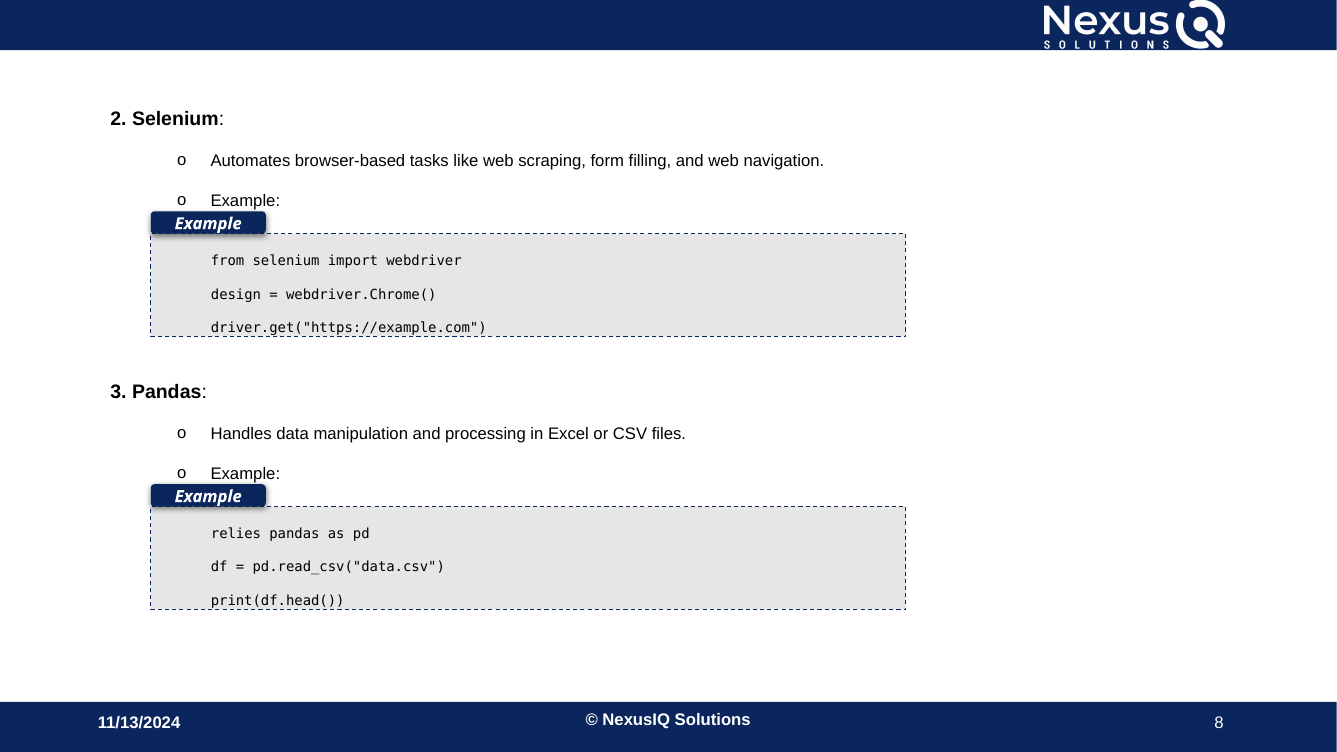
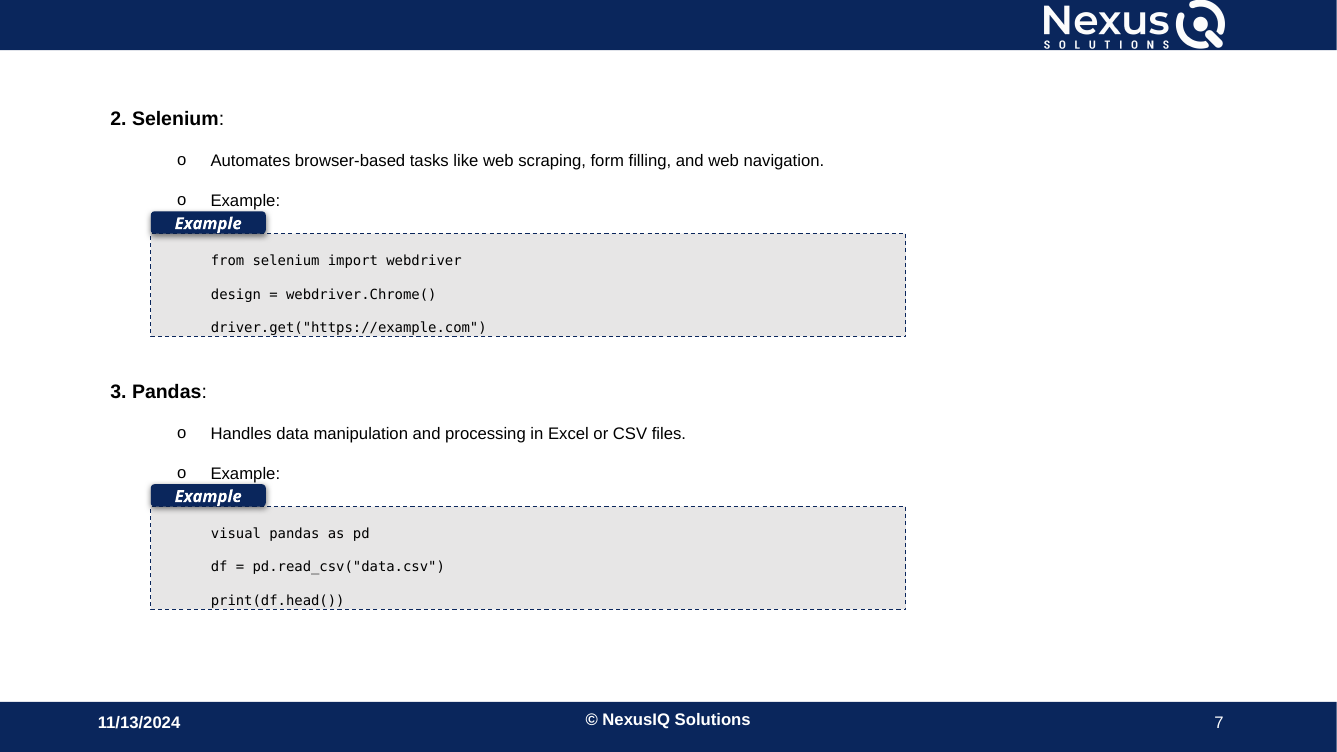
relies: relies -> visual (236, 534)
8: 8 -> 7 (1219, 723)
